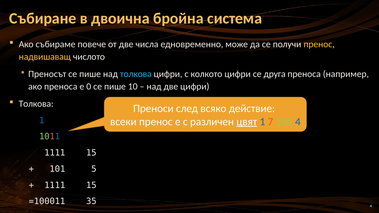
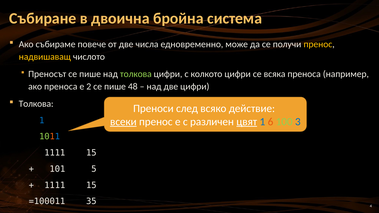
толкова colour: light blue -> light green (136, 74)
друга: друга -> всяка (275, 74)
0: 0 -> 2 (89, 87)
10: 10 -> 48 (133, 87)
всеки underline: none -> present (123, 122)
7: 7 -> 6 (270, 122)
100 4: 4 -> 3 (298, 122)
